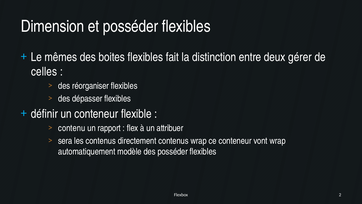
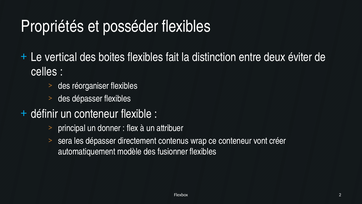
Dimension: Dimension -> Propriétés (52, 26)
mêmes: mêmes -> vertical (61, 57)
gérer: gérer -> éviter (300, 57)
contenu: contenu -> principal (72, 128)
rapport: rapport -> donner (109, 128)
les contenus: contenus -> dépasser (101, 141)
vont wrap: wrap -> créer (278, 141)
des posséder: posséder -> fusionner (173, 151)
